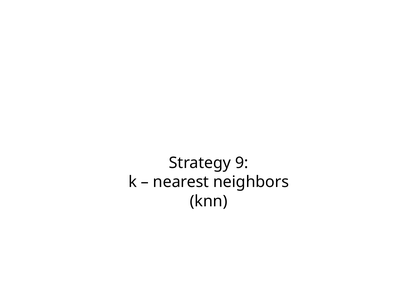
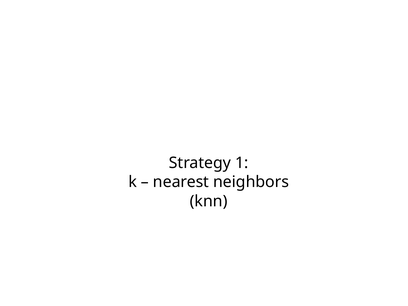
9: 9 -> 1 (242, 163)
